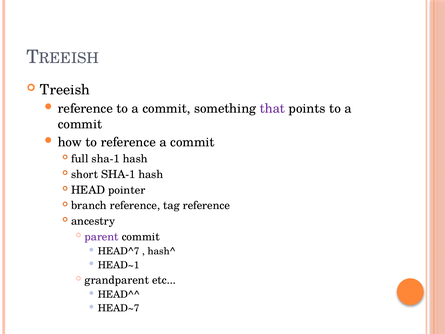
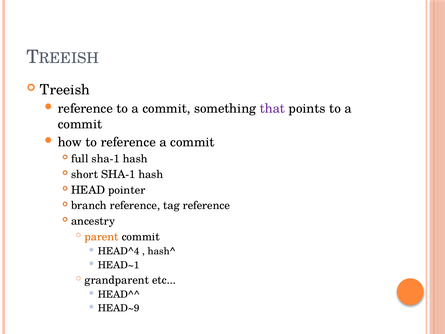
parent colour: purple -> orange (102, 237)
HEAD^7: HEAD^7 -> HEAD^4 (119, 251)
HEAD~7: HEAD~7 -> HEAD~9 (119, 308)
